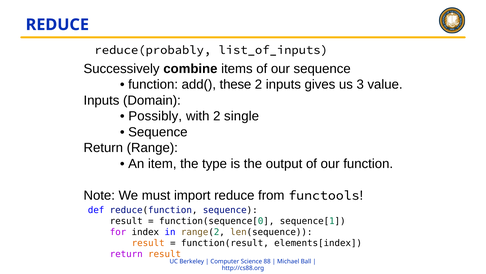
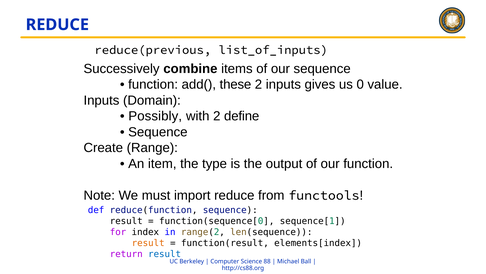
reduce(probably: reduce(probably -> reduce(previous (153, 50)
3: 3 -> 0 (360, 84)
single: single -> define (242, 116)
Return: Return -> Create (103, 148)
result colour: orange -> blue (165, 254)
